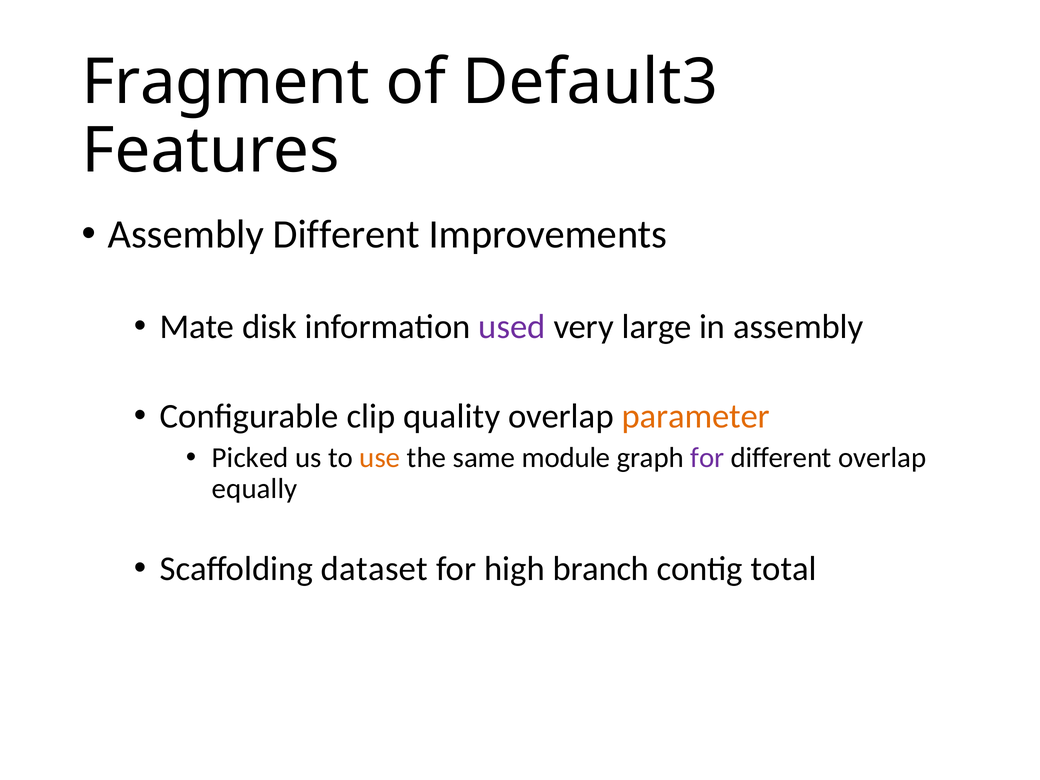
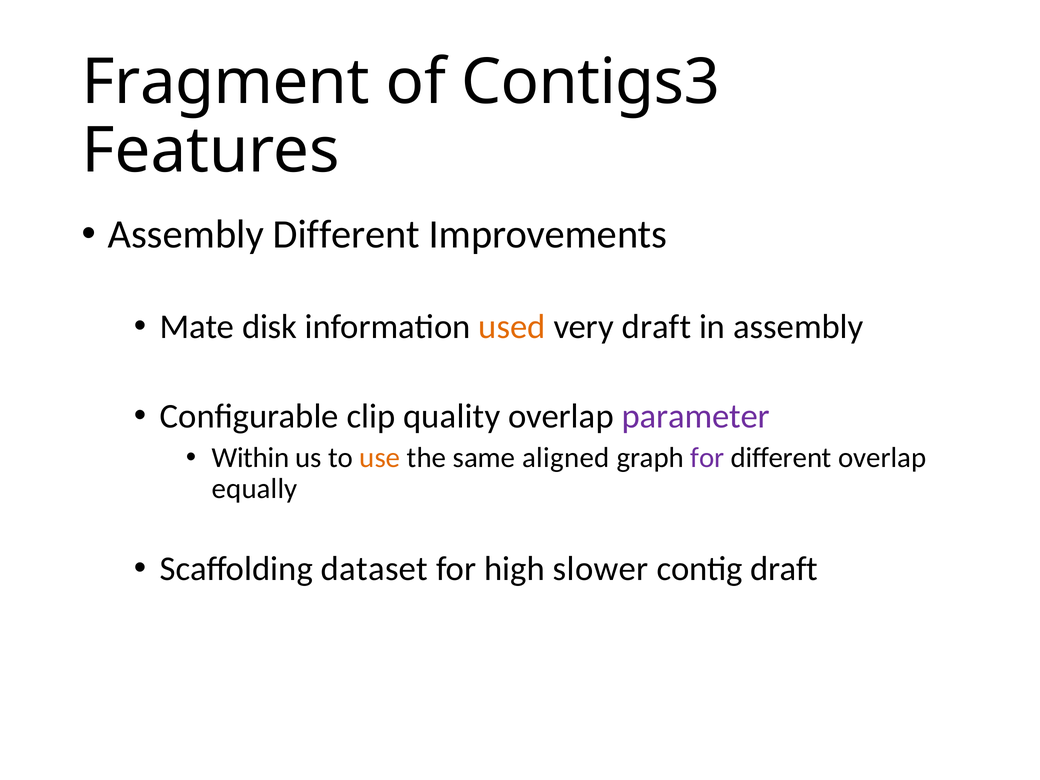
Default3: Default3 -> Contigs3 (591, 82)
used colour: purple -> orange (512, 327)
very large: large -> draft (657, 327)
parameter colour: orange -> purple (696, 416)
Picked: Picked -> Within (250, 458)
module: module -> aligned (566, 458)
branch: branch -> slower (601, 569)
contig total: total -> draft (784, 569)
